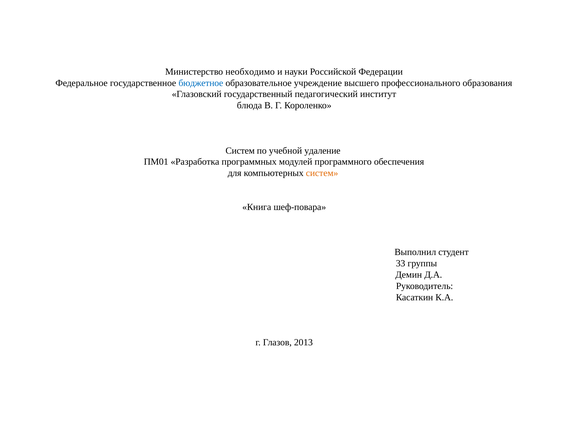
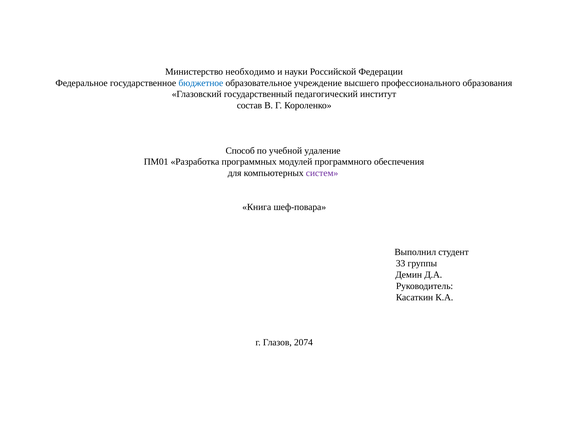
блюда: блюда -> состав (249, 105)
Систем: Систем -> Способ (240, 151)
систем colour: orange -> purple (322, 173)
2013: 2013 -> 2074 (303, 342)
